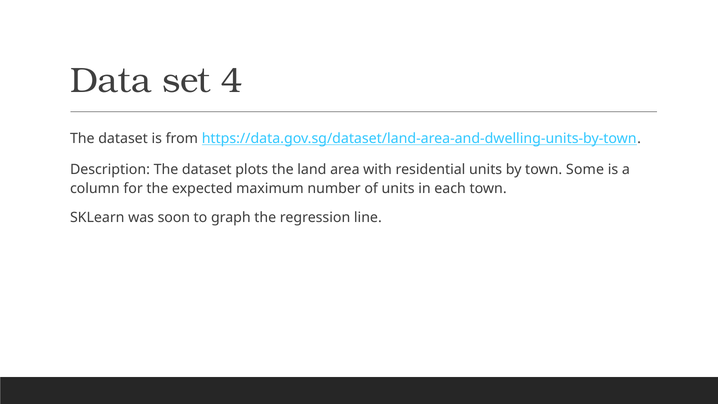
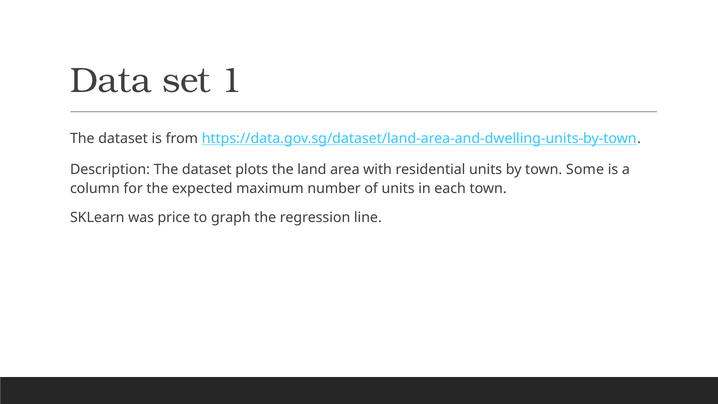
4: 4 -> 1 (232, 80)
soon: soon -> price (174, 218)
